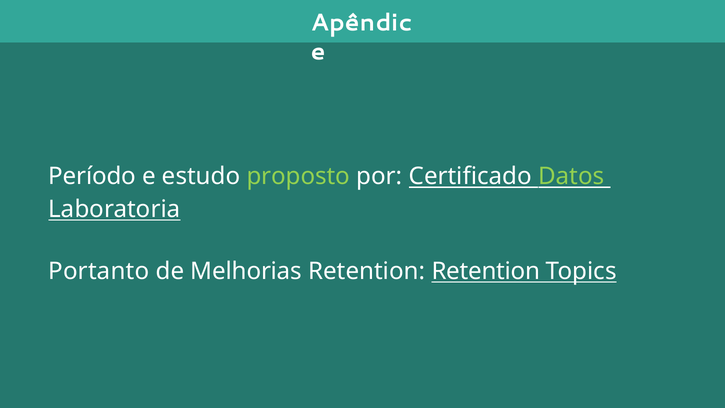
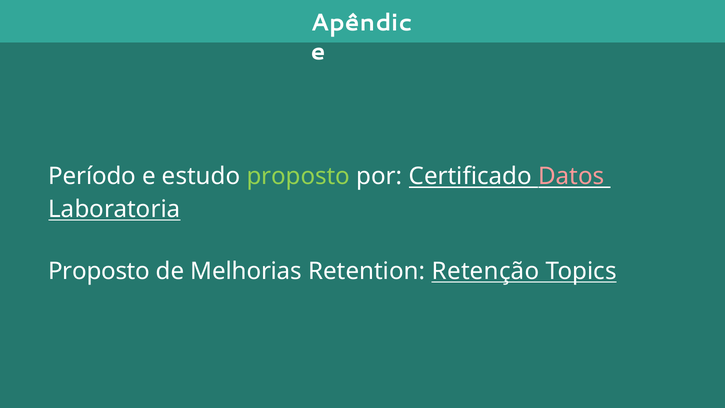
Datos colour: light green -> pink (571, 176)
Portanto: Portanto -> Proposto (99, 271)
Retention Retention: Retention -> Retenção (486, 271)
